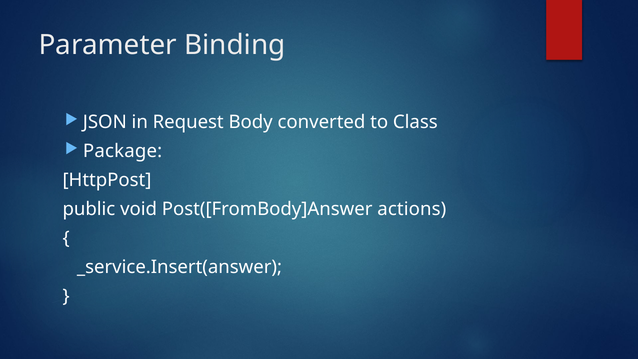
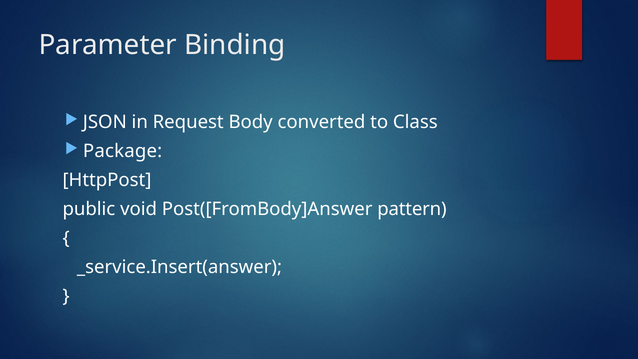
actions: actions -> pattern (412, 209)
